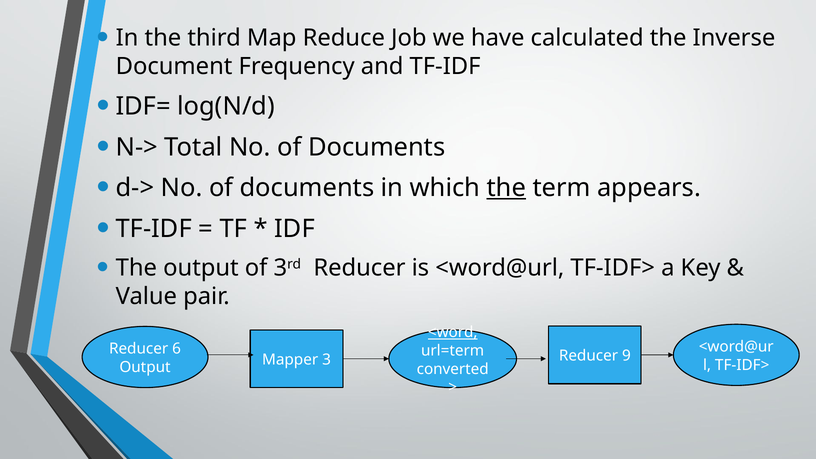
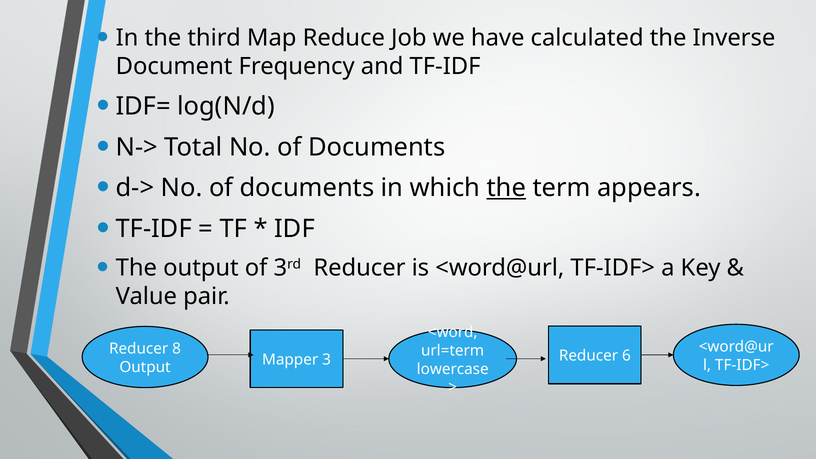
<word underline: present -> none (453, 332)
6: 6 -> 8 (177, 349)
9: 9 -> 6 (626, 356)
converted: converted -> lowercase (453, 369)
